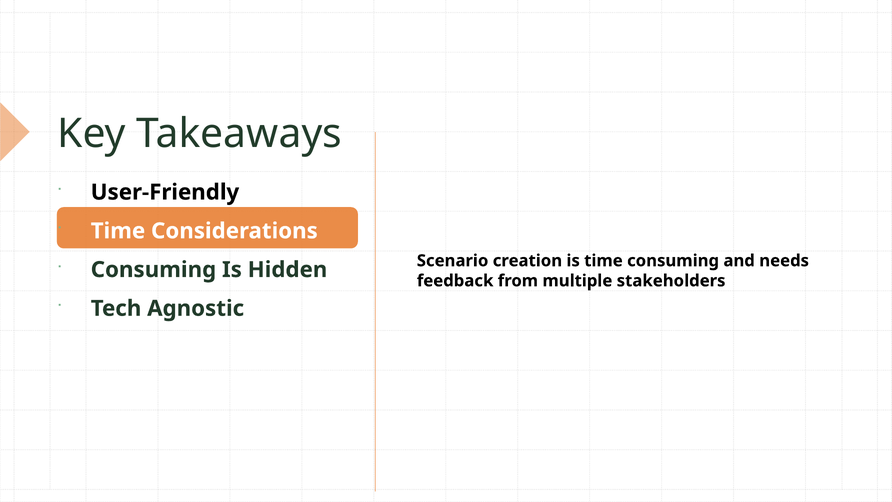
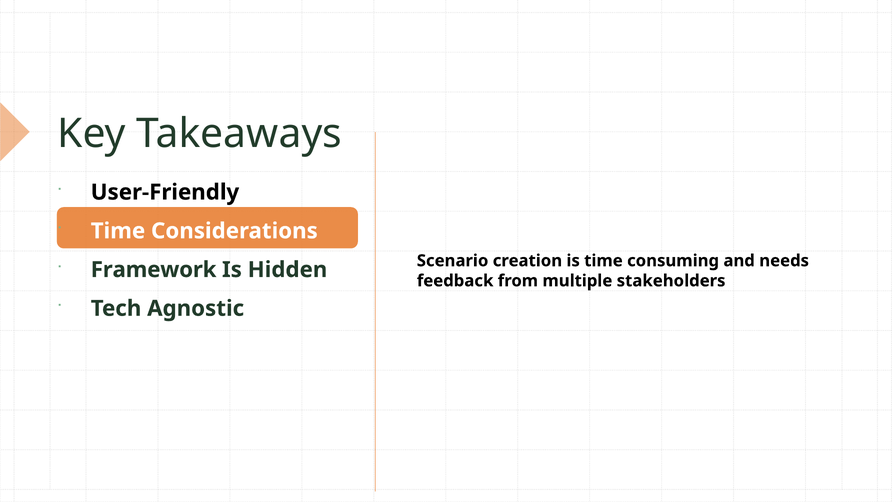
Consuming: Consuming -> Framework (154, 270)
